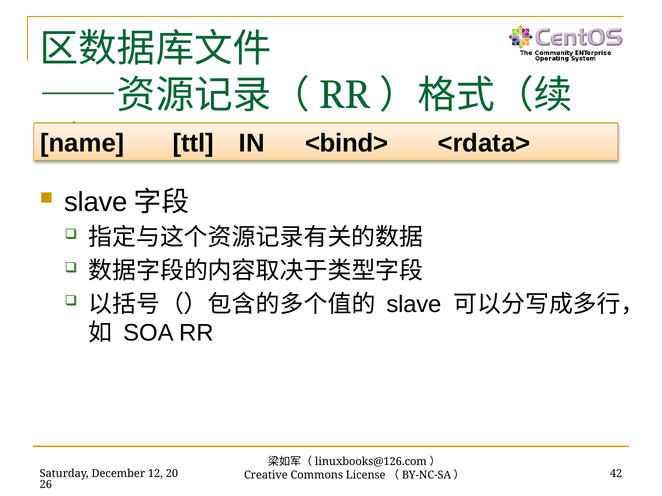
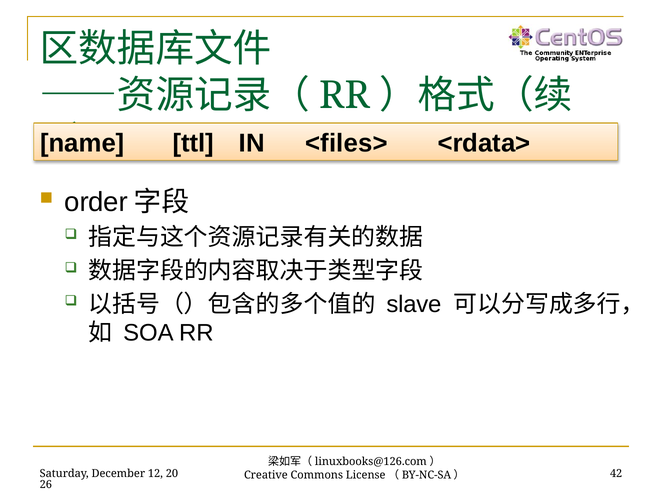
<bind>: <bind> -> <files> (346, 144)
slave: slave -> order (96, 202)
